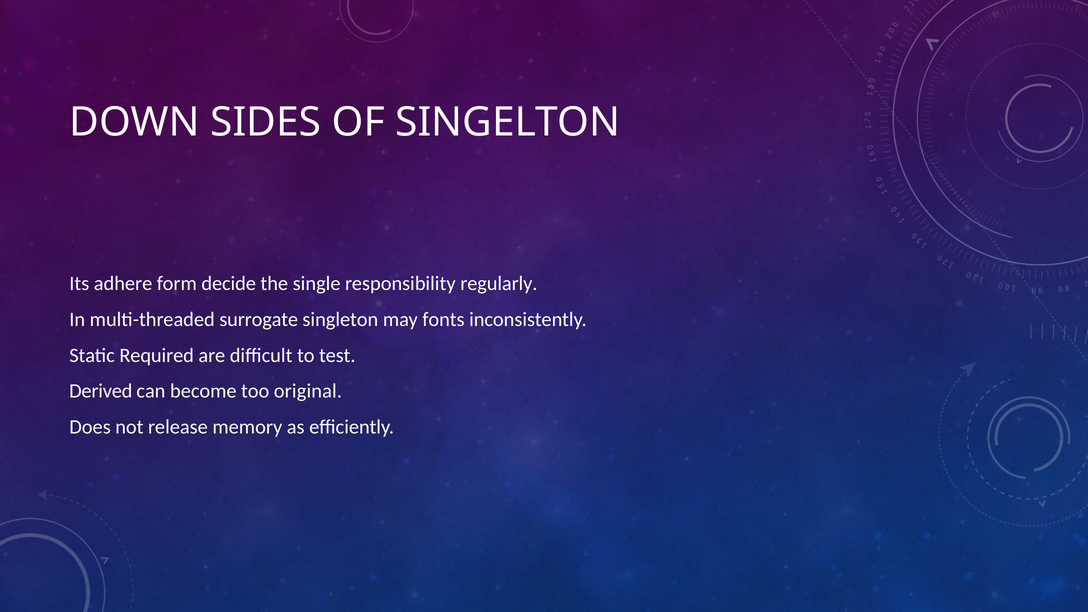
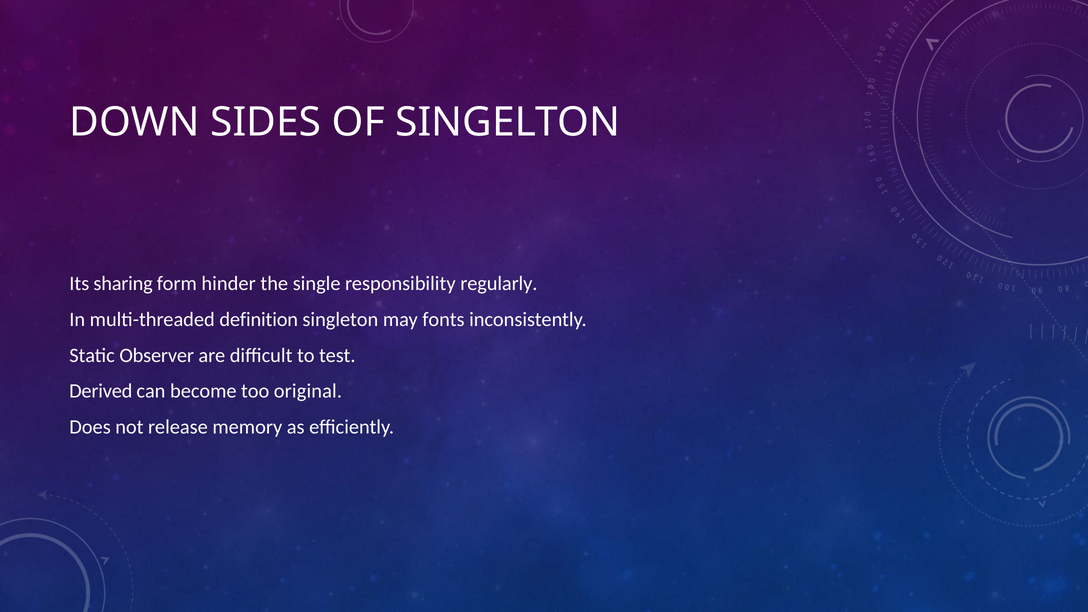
adhere: adhere -> sharing (123, 284)
decide: decide -> hinder (229, 284)
surrogate: surrogate -> definition (259, 320)
Required: Required -> Observer (157, 355)
